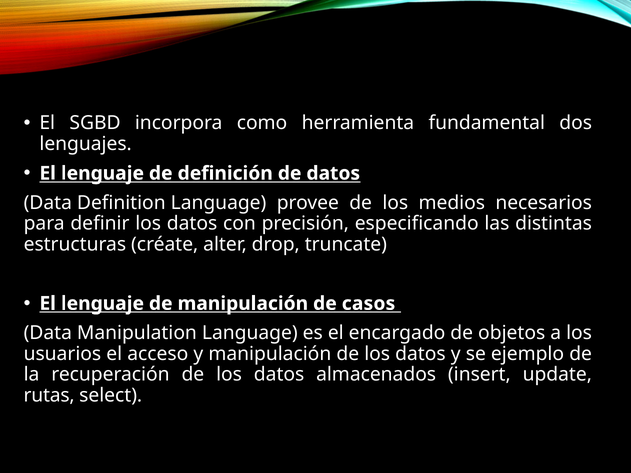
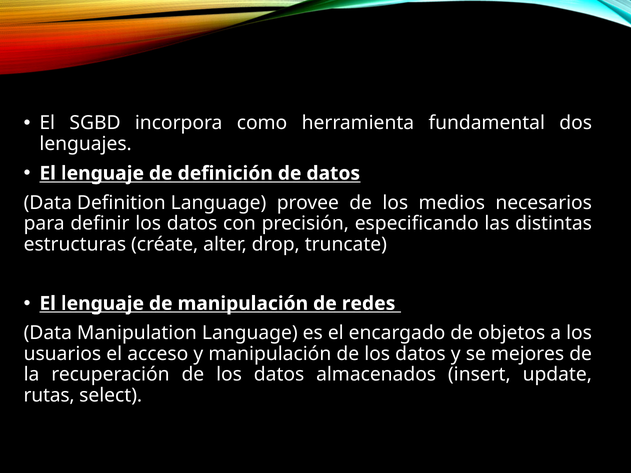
casos: casos -> redes (369, 304)
ejemplo: ejemplo -> mejores (528, 354)
